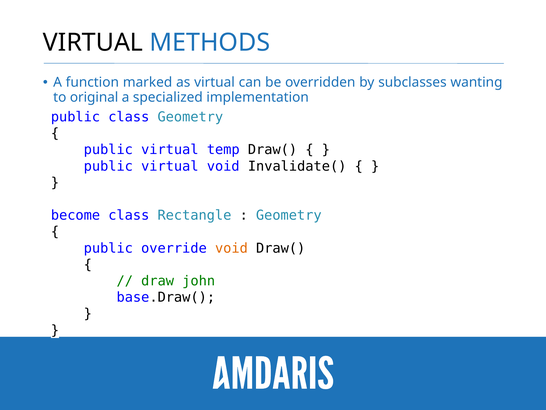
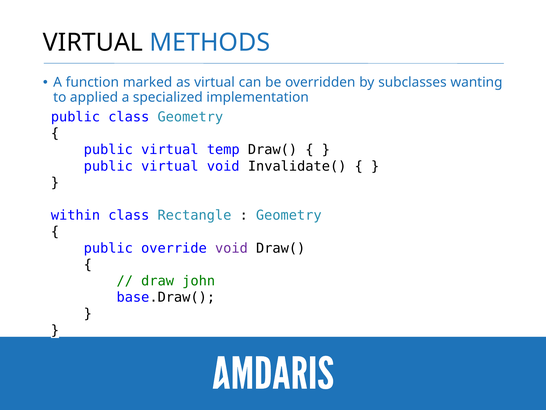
original: original -> applied (94, 97)
become: become -> within (76, 215)
void colour: orange -> purple (231, 248)
